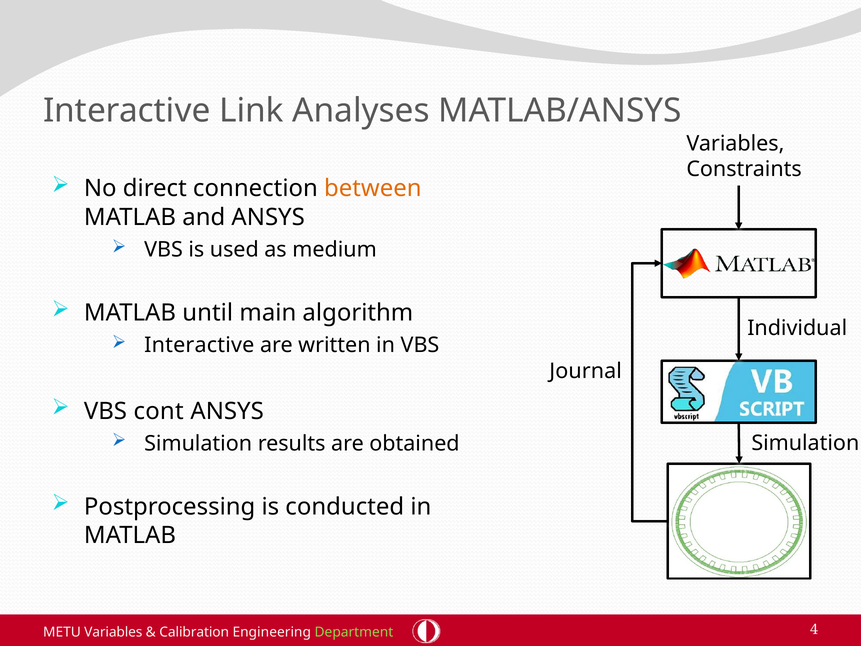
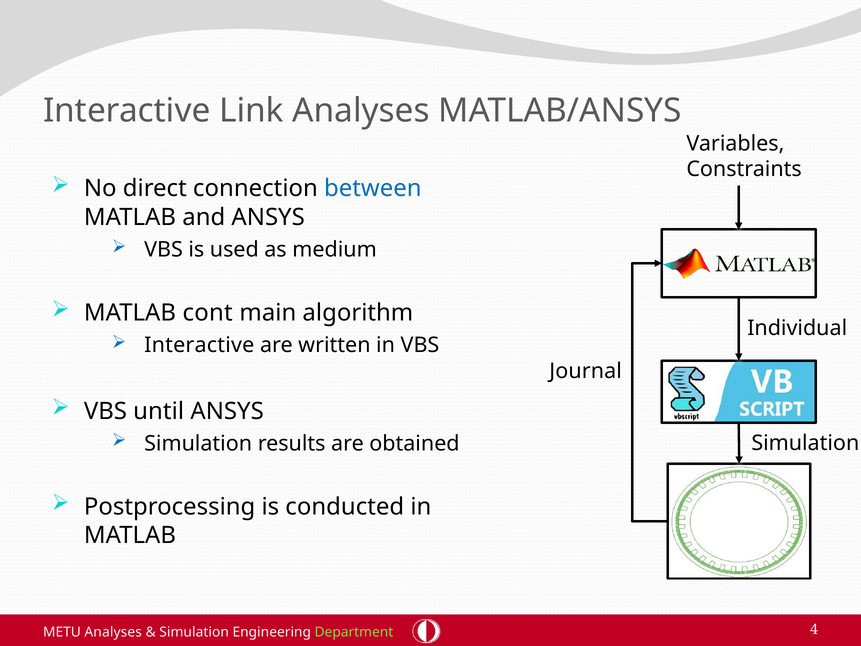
between colour: orange -> blue (373, 189)
until: until -> cont (208, 313)
cont: cont -> until (159, 411)
METU Variables: Variables -> Analyses (113, 632)
Calibration: Calibration -> Simulation (194, 632)
